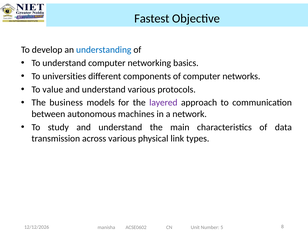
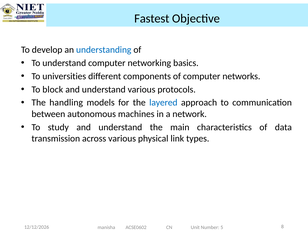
value: value -> block (53, 89)
business: business -> handling (66, 103)
layered colour: purple -> blue (163, 103)
